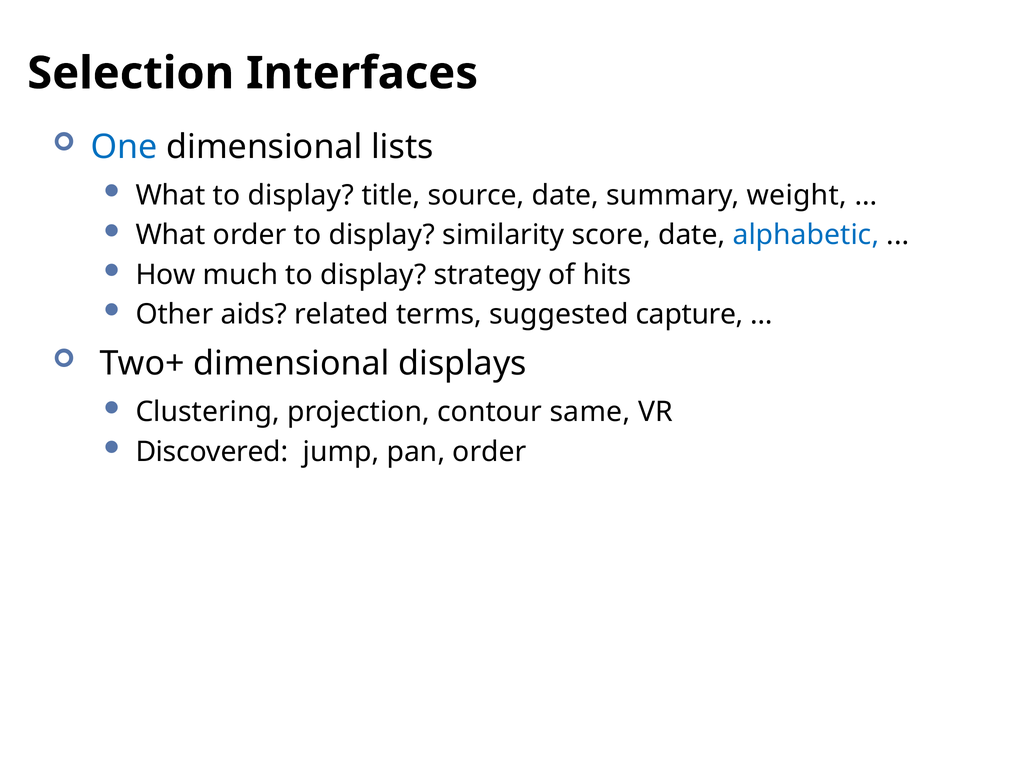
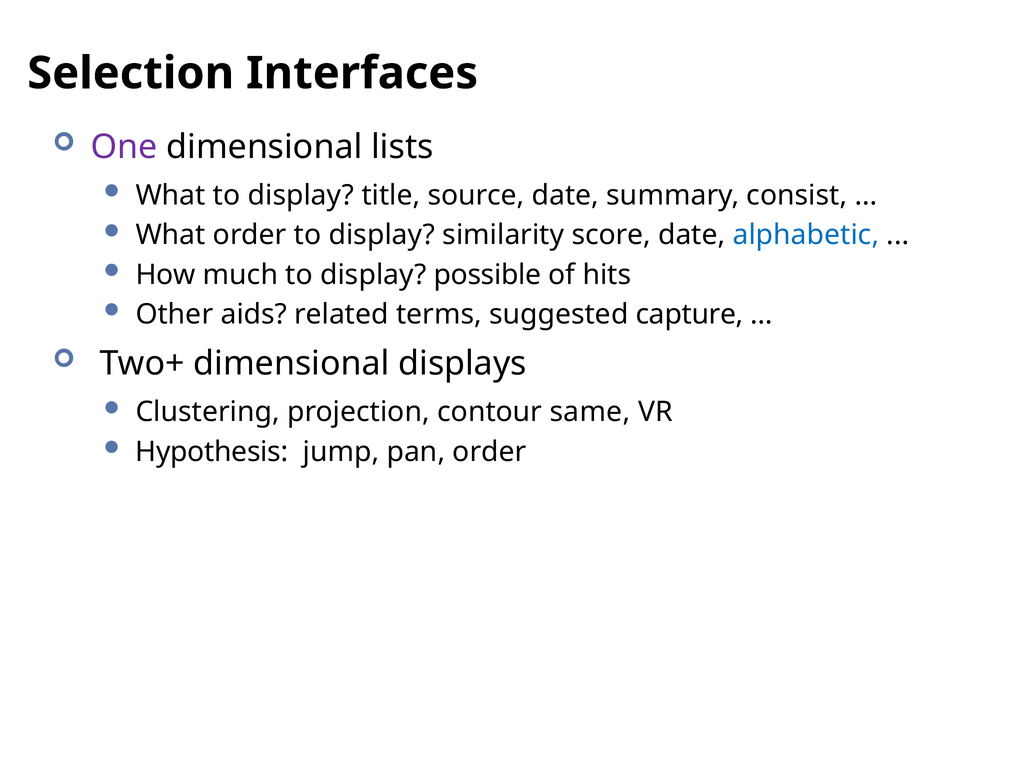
One colour: blue -> purple (124, 147)
weight: weight -> consist (797, 195)
strategy: strategy -> possible (488, 275)
Discovered: Discovered -> Hypothesis (212, 452)
